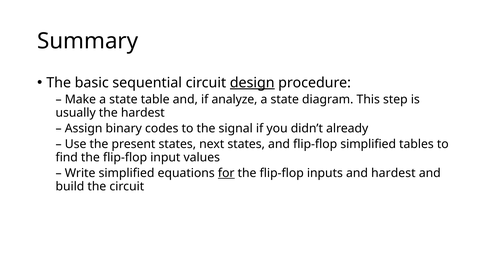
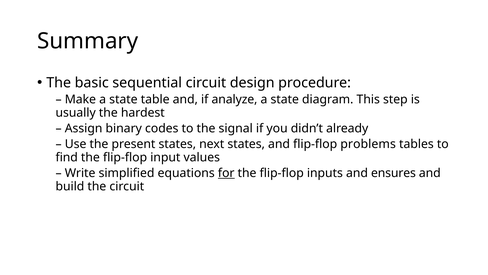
design underline: present -> none (252, 83)
flip-flop simplified: simplified -> problems (368, 144)
and hardest: hardest -> ensures (393, 173)
